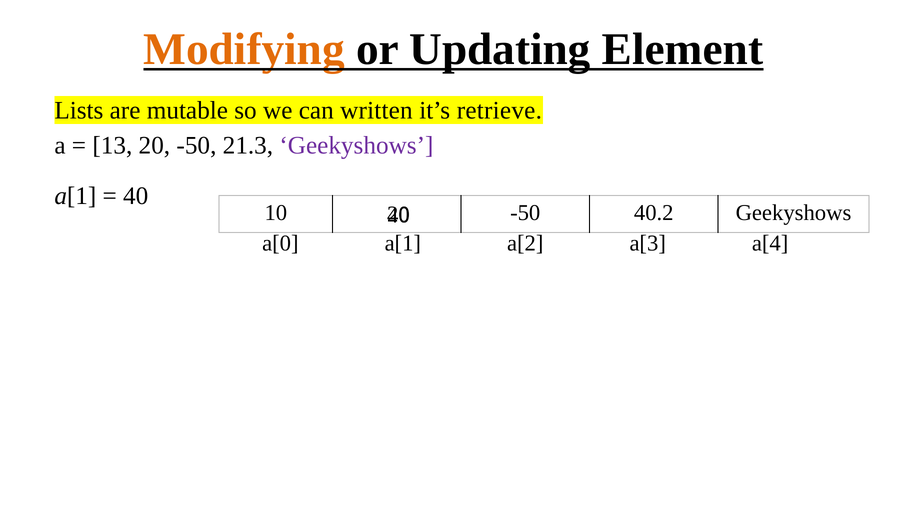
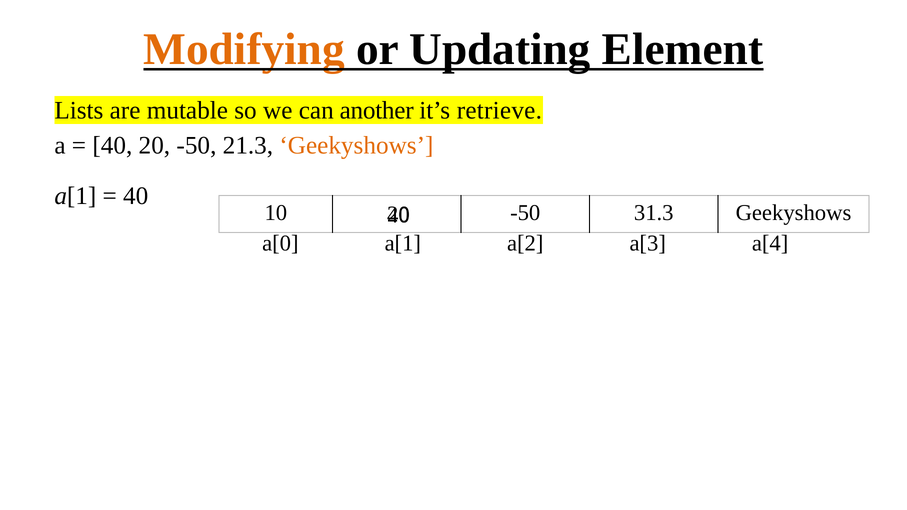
written: written -> another (377, 110)
13: 13 -> 40 (112, 146)
Geekyshows colour: purple -> orange (356, 146)
40.2: 40.2 -> 31.3 (654, 213)
